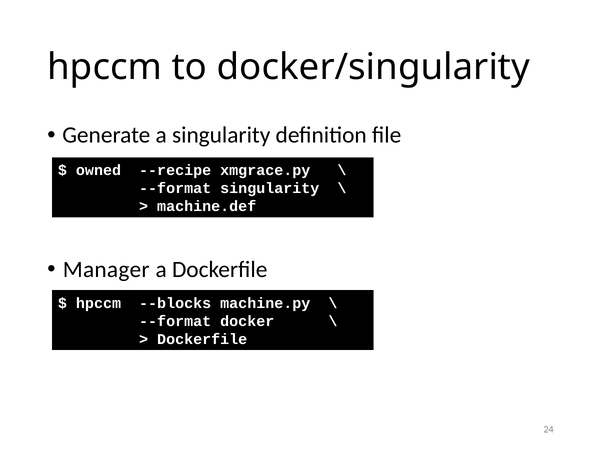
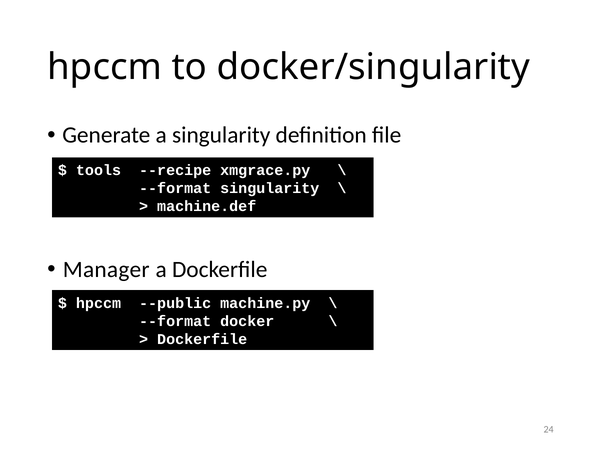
owned: owned -> tools (99, 171)
--blocks: --blocks -> --public (175, 304)
